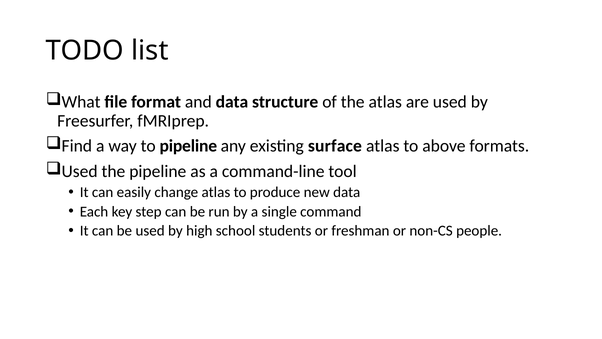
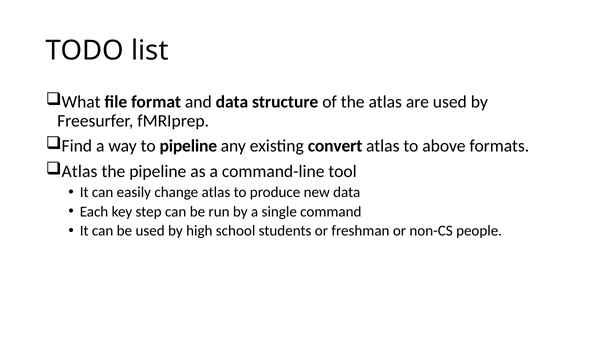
surface: surface -> convert (335, 146)
Used: Used -> Atlas (80, 171)
